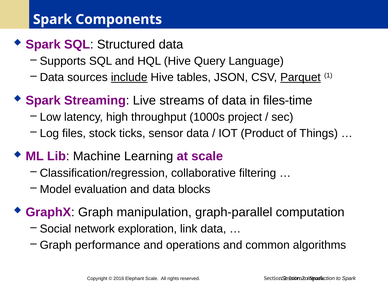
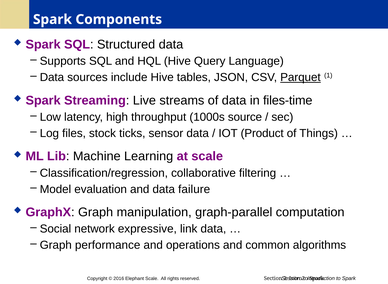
include underline: present -> none (129, 77)
project: project -> source (245, 117)
blocks: blocks -> failure (194, 189)
exploration: exploration -> expressive (147, 229)
